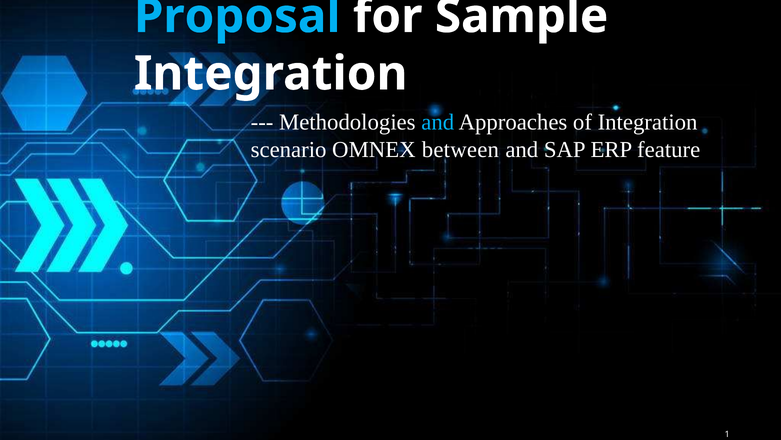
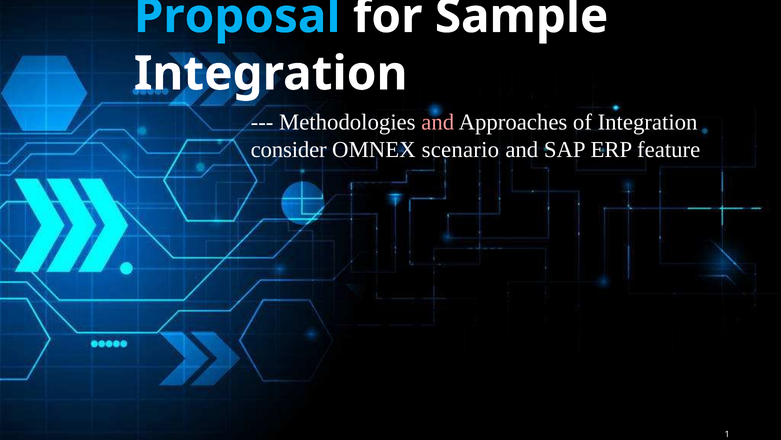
and colour: light blue -> pink (438, 122)
scenario: scenario -> consider (289, 149)
between: between -> scenario (460, 149)
